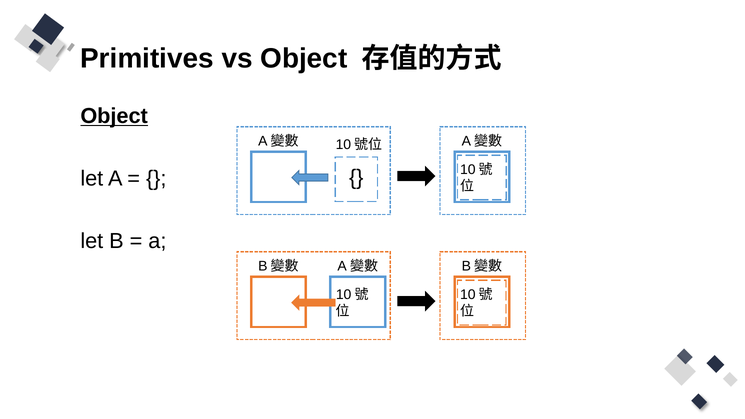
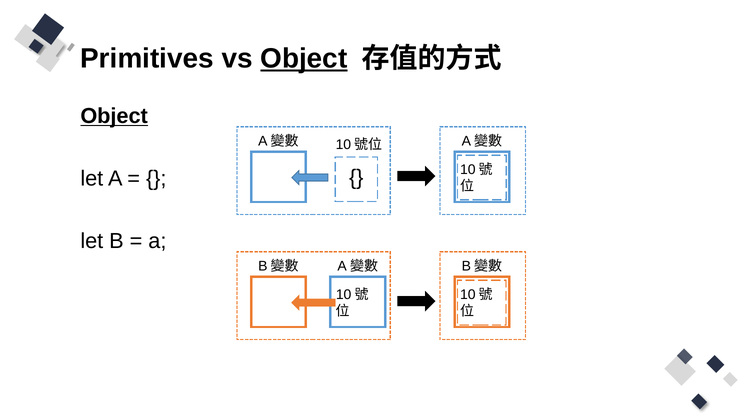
Object underline: none -> present (304, 58)
